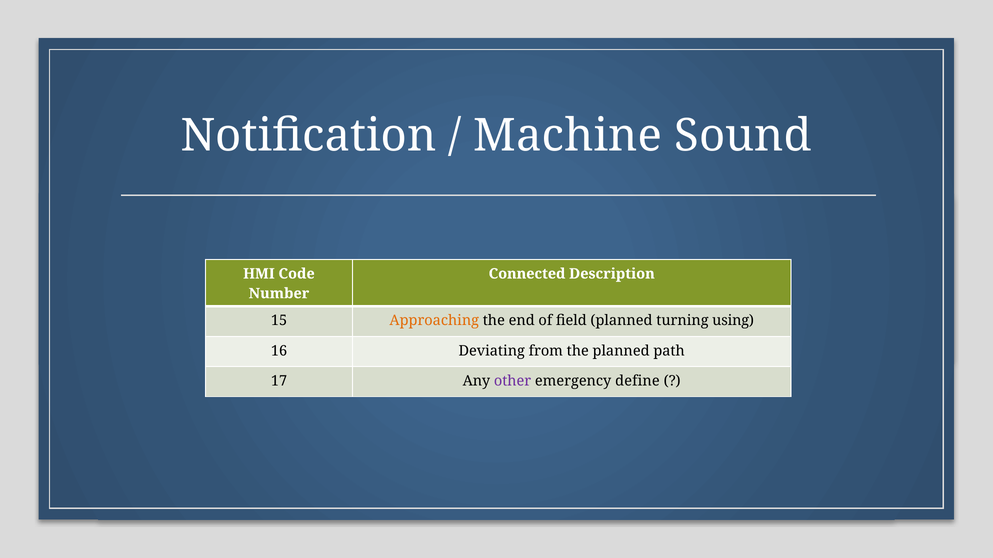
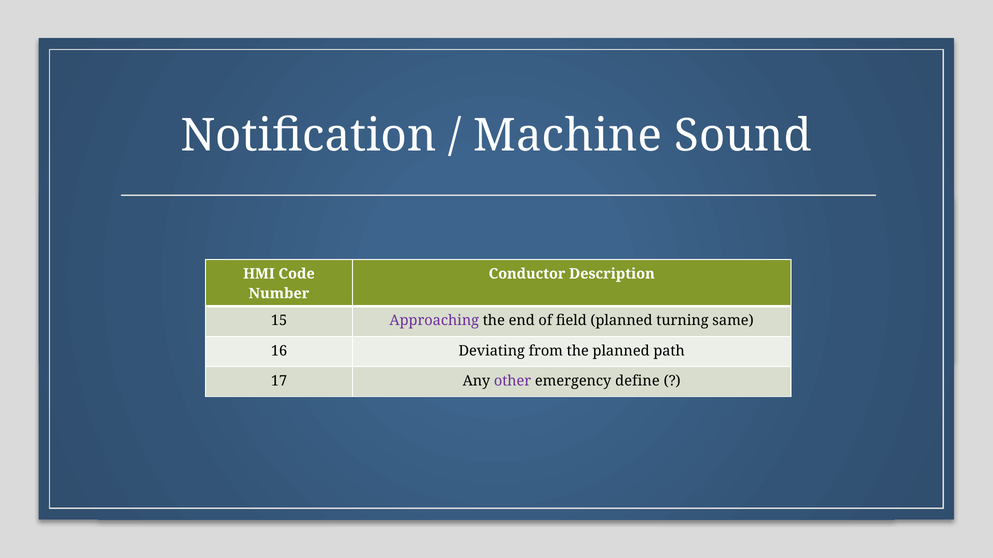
Connected: Connected -> Conductor (527, 274)
Approaching colour: orange -> purple (434, 321)
using: using -> same (733, 321)
